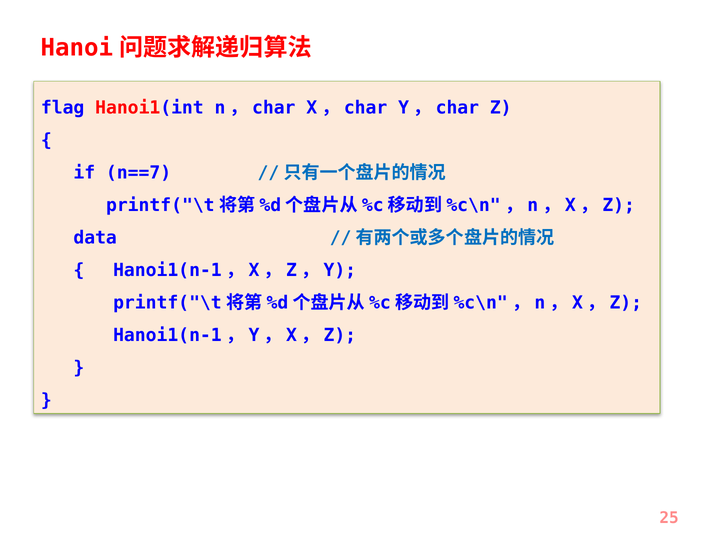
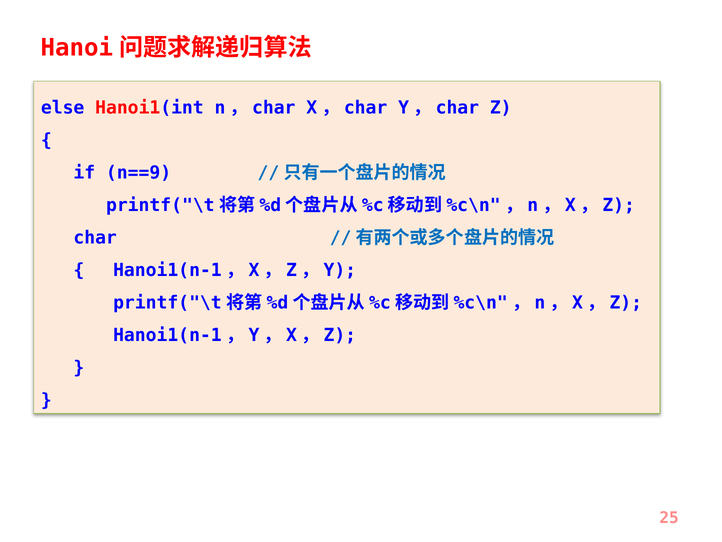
flag: flag -> else (63, 108)
n==7: n==7 -> n==9 (139, 173)
data: data -> char (95, 238)
